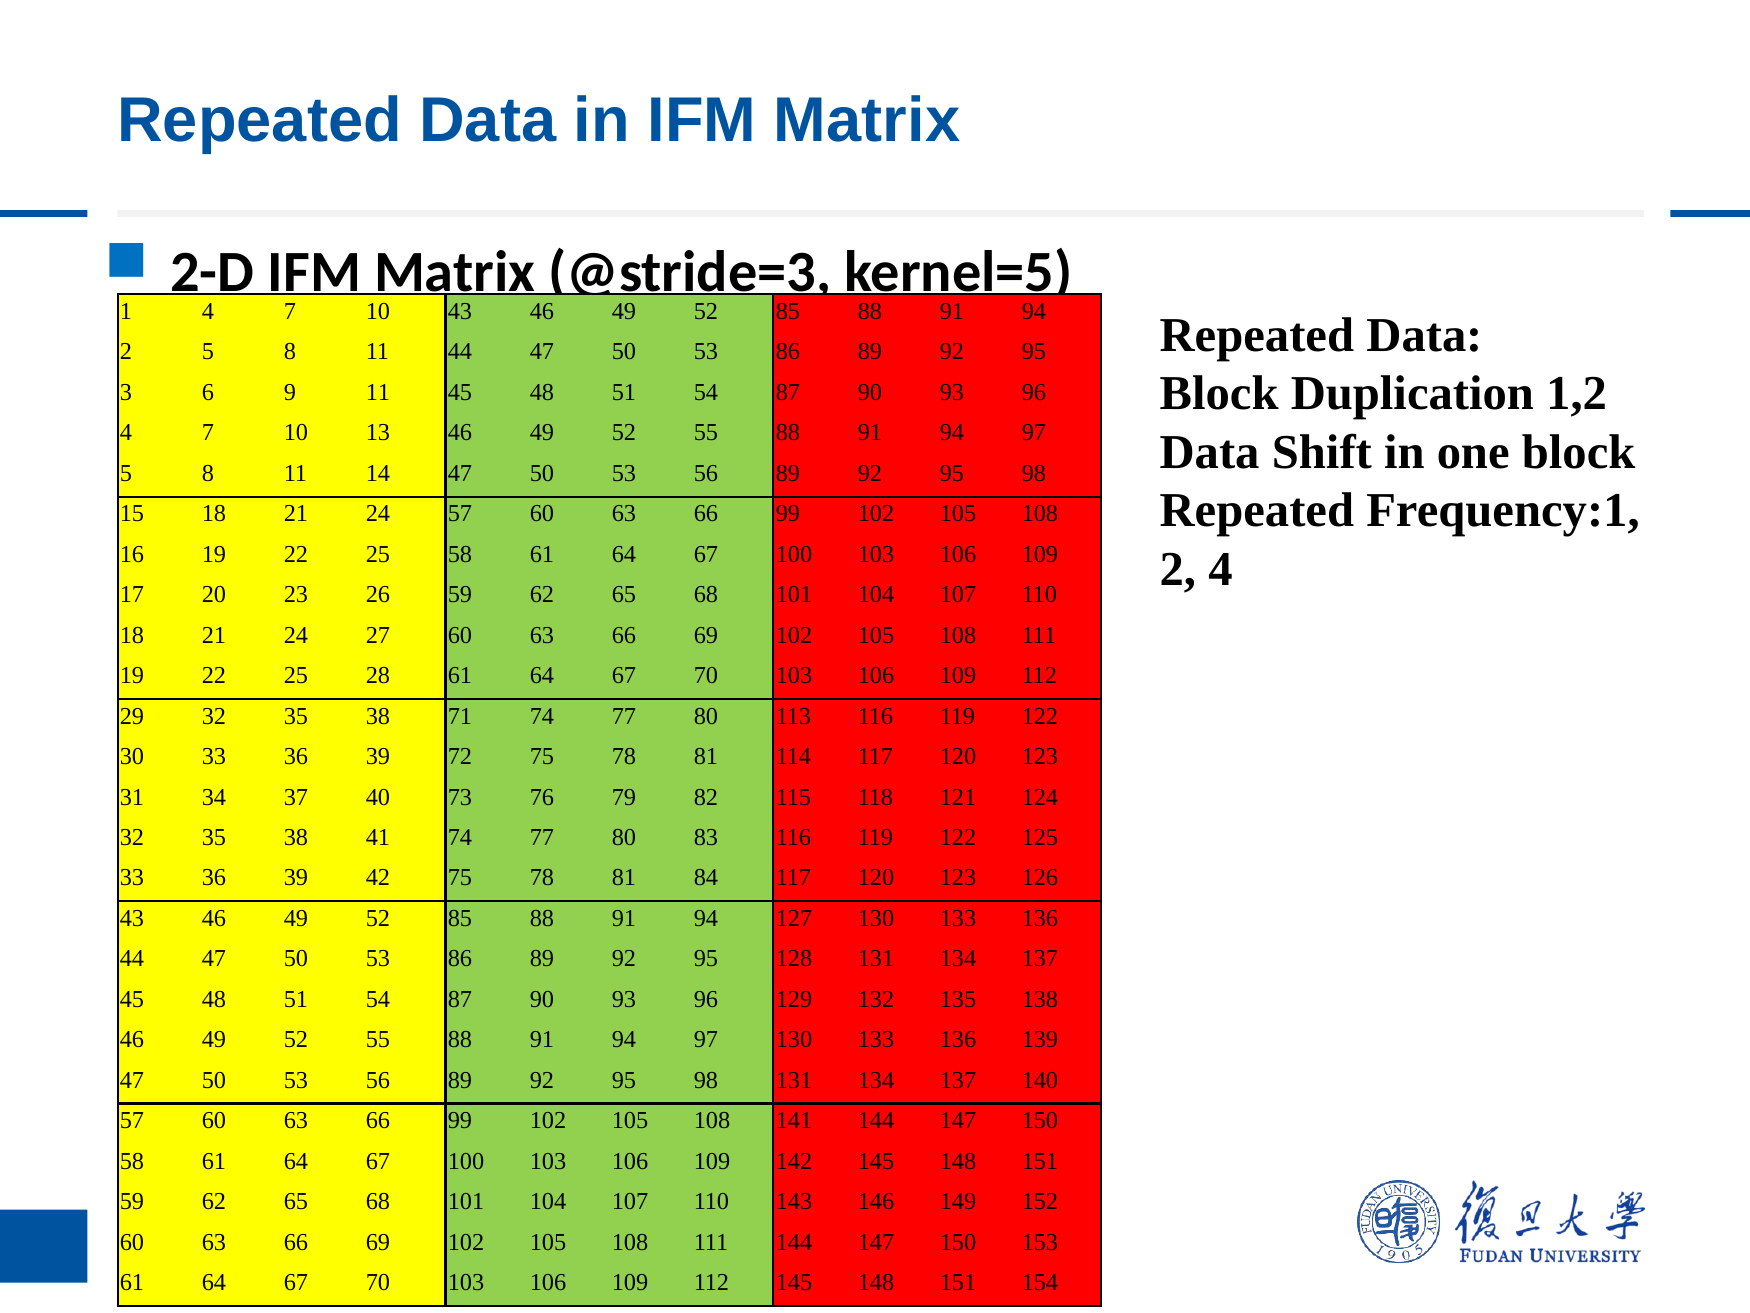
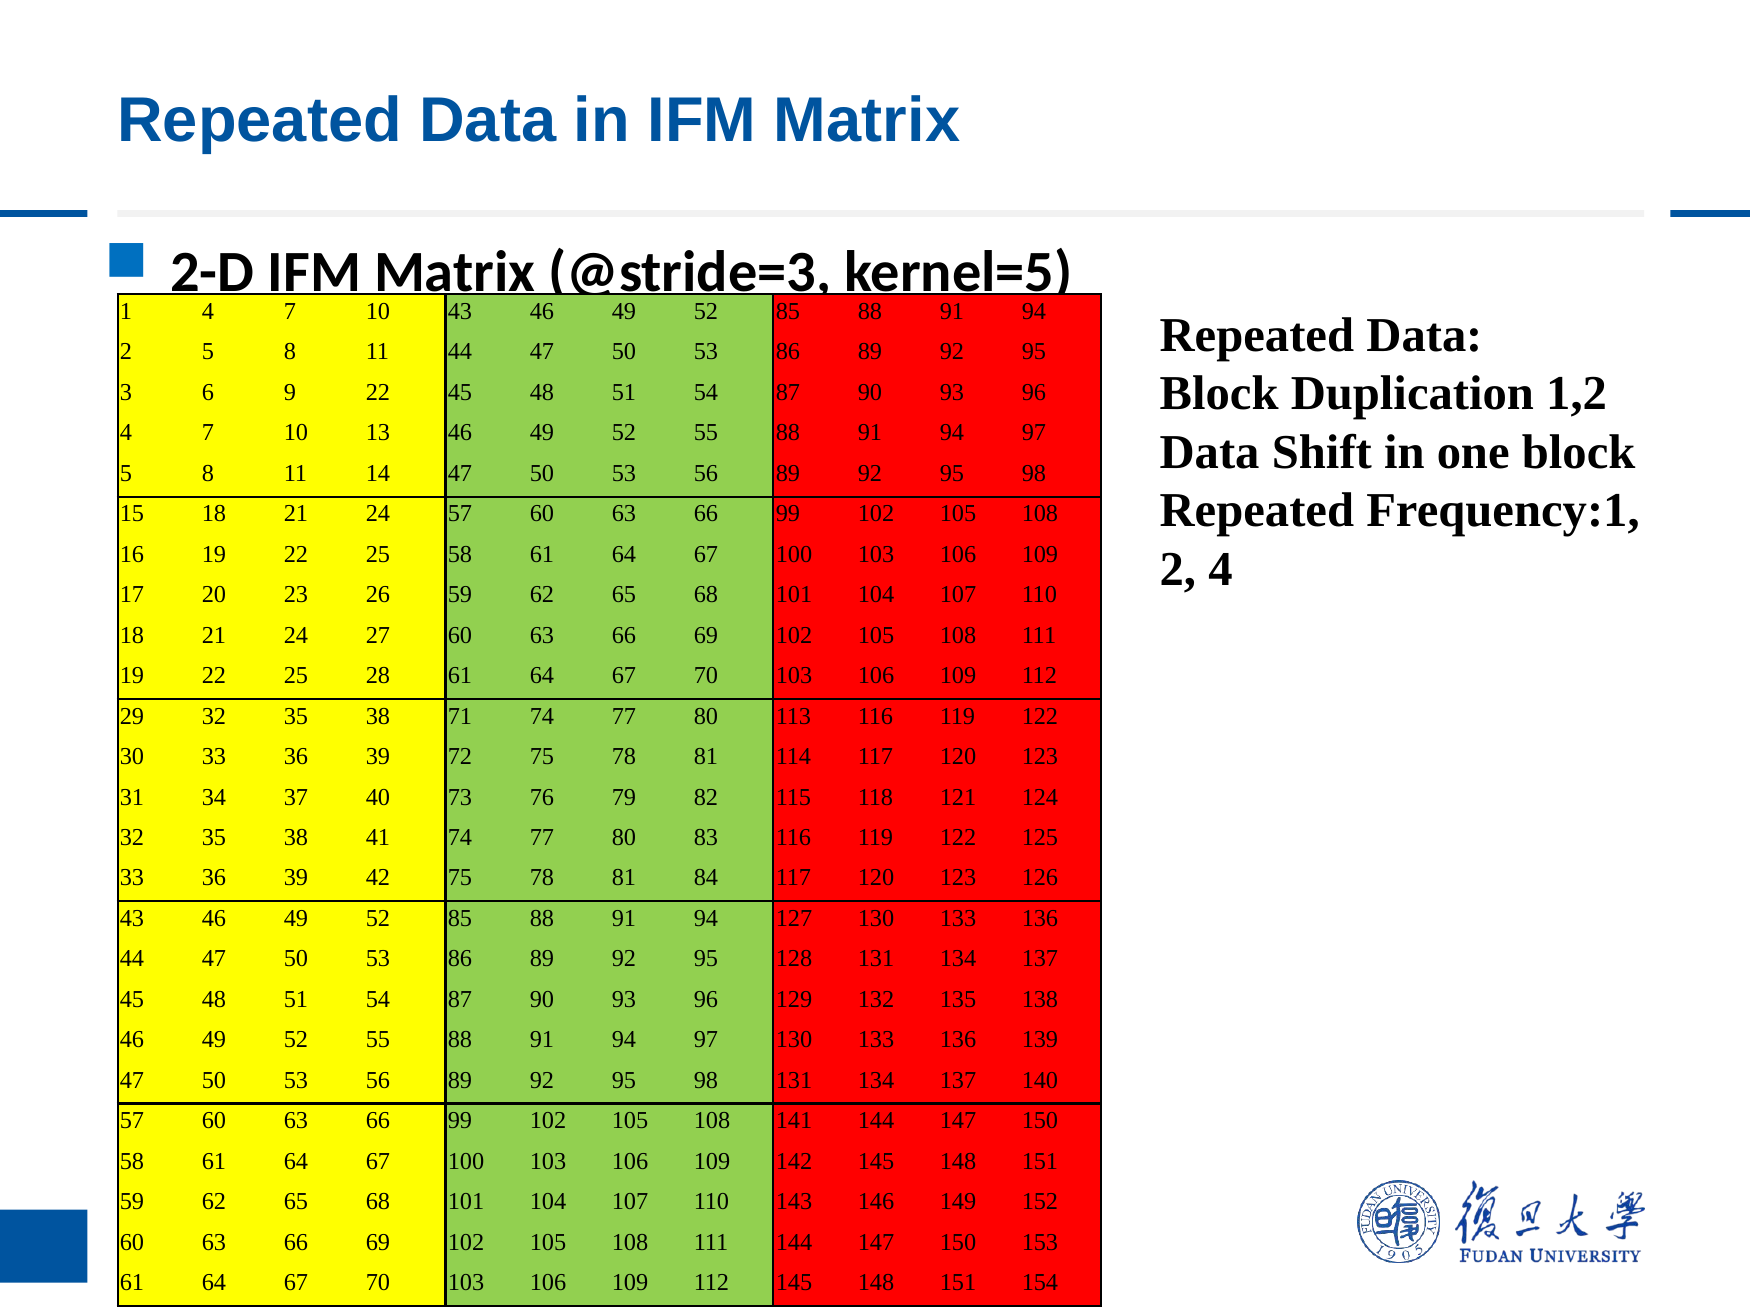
9 11: 11 -> 22 (378, 392)
